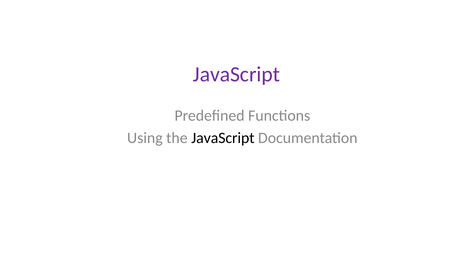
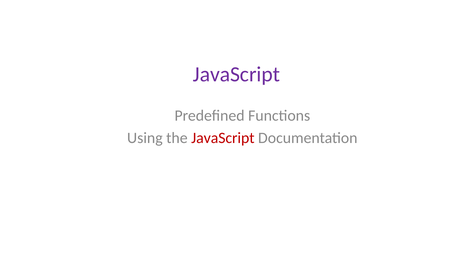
JavaScript colour: black -> red (223, 138)
